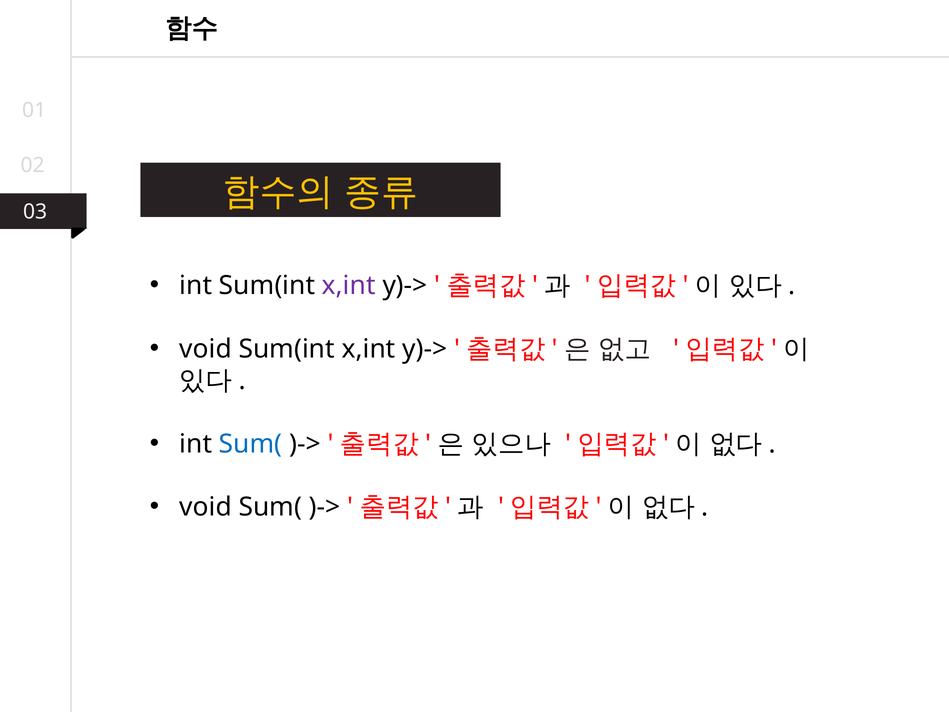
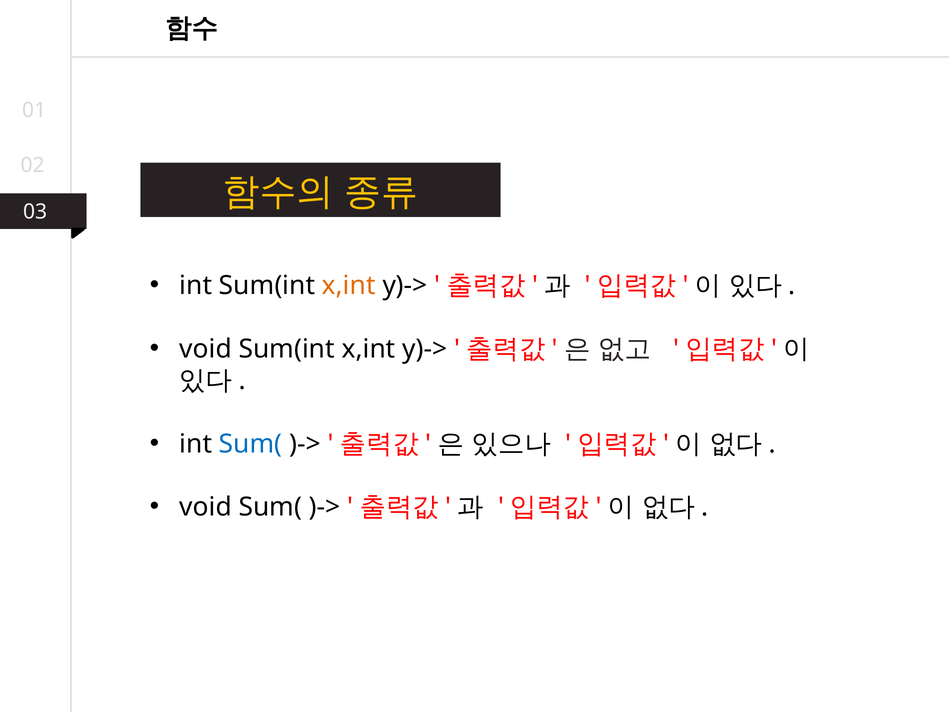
x,int colour: purple -> orange (349, 285)
